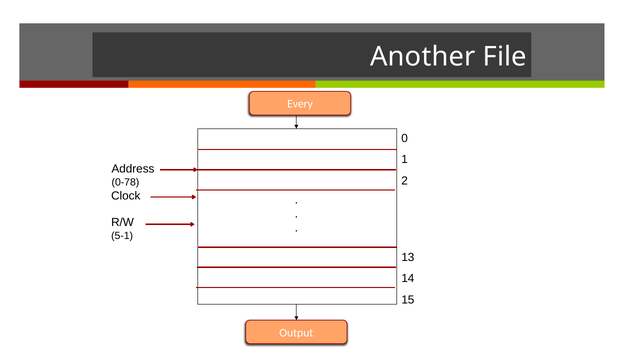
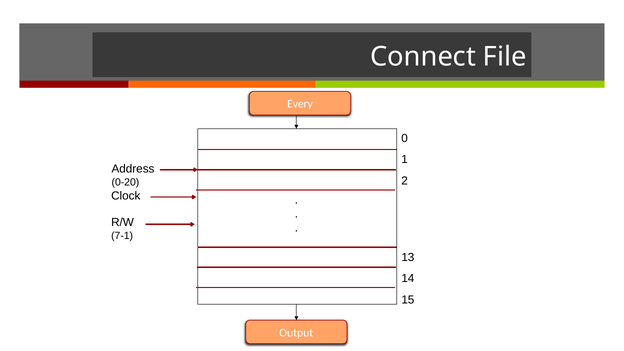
Another: Another -> Connect (423, 57)
0-78: 0-78 -> 0-20 (125, 182)
5-1: 5-1 -> 7-1 (122, 236)
